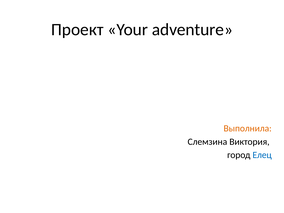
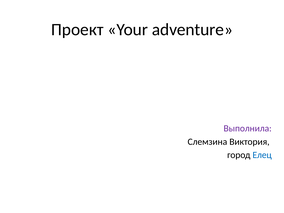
Выполнила colour: orange -> purple (248, 128)
